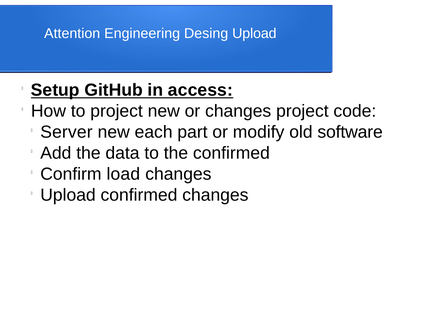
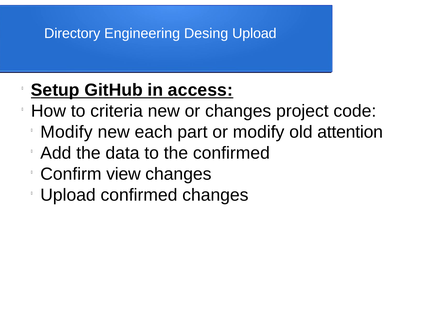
Attention: Attention -> Directory (72, 33)
to project: project -> criteria (117, 111)
Server: Server -> Modify (66, 132)
software: software -> attention (350, 132)
load: load -> view (123, 174)
